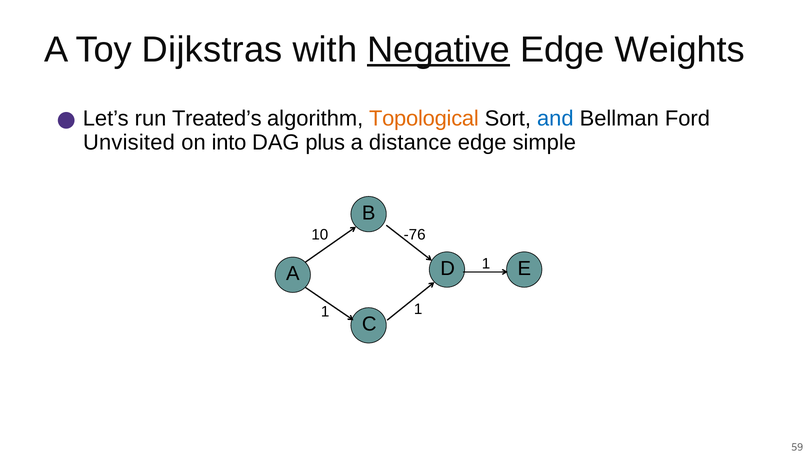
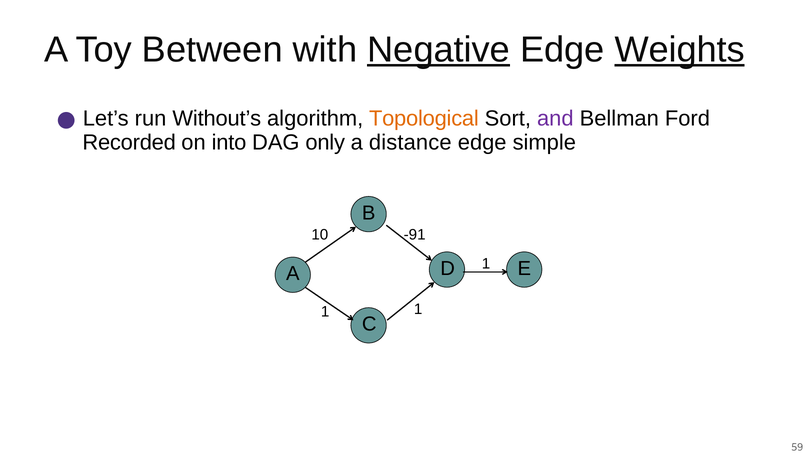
Dijkstras: Dijkstras -> Between (212, 50)
Weights underline: none -> present (680, 50)
Treated’s: Treated’s -> Without’s (217, 119)
and colour: blue -> purple (555, 119)
Unvisited: Unvisited -> Recorded (129, 142)
plus: plus -> only (325, 142)
-76: -76 -> -91 (415, 235)
